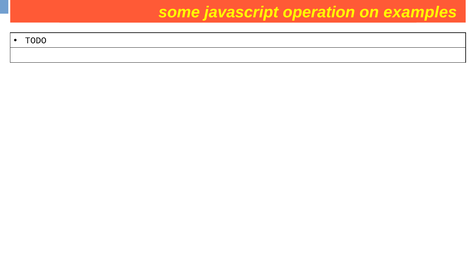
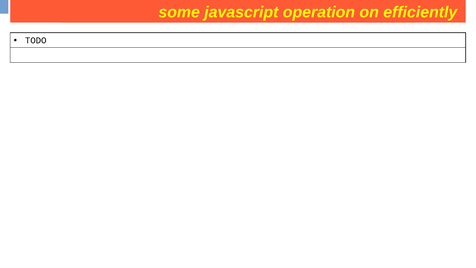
examples: examples -> efficiently (420, 12)
